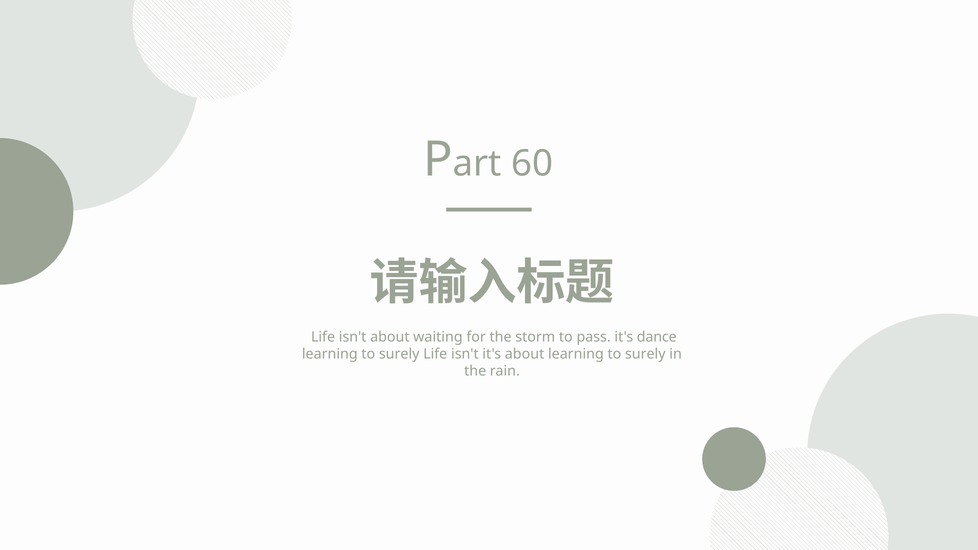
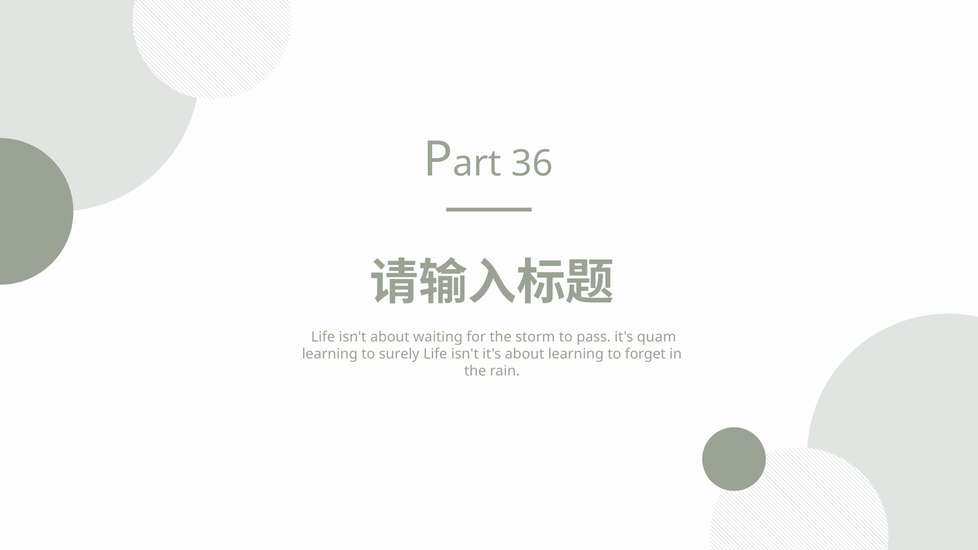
60: 60 -> 36 (532, 164)
dance: dance -> quam (657, 337)
about learning to surely: surely -> forget (645, 354)
